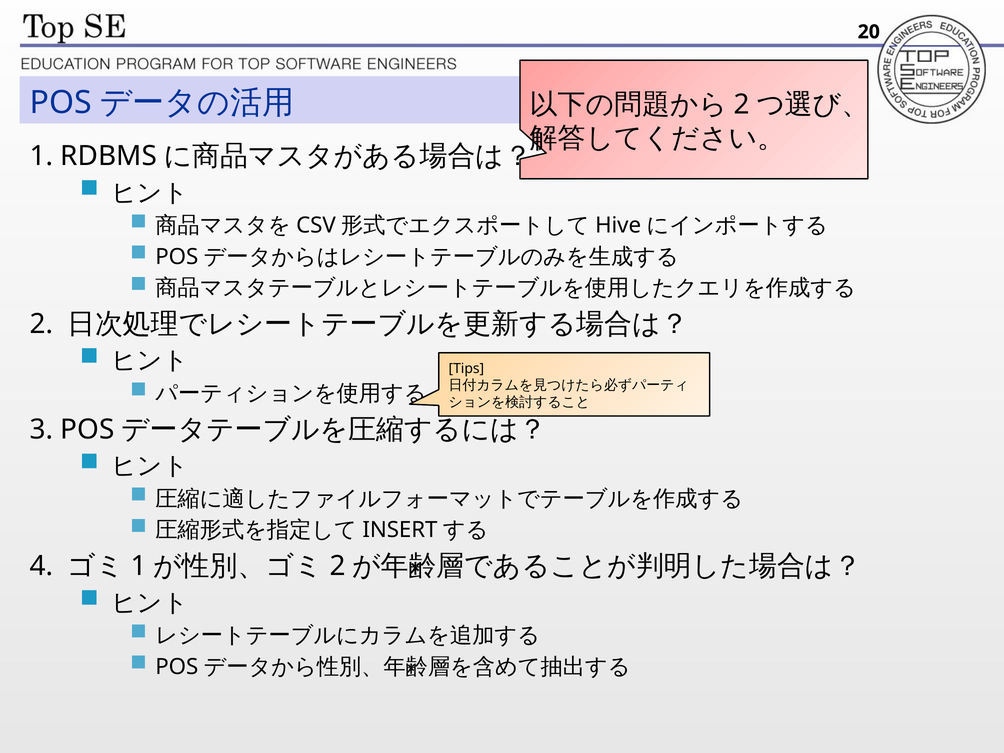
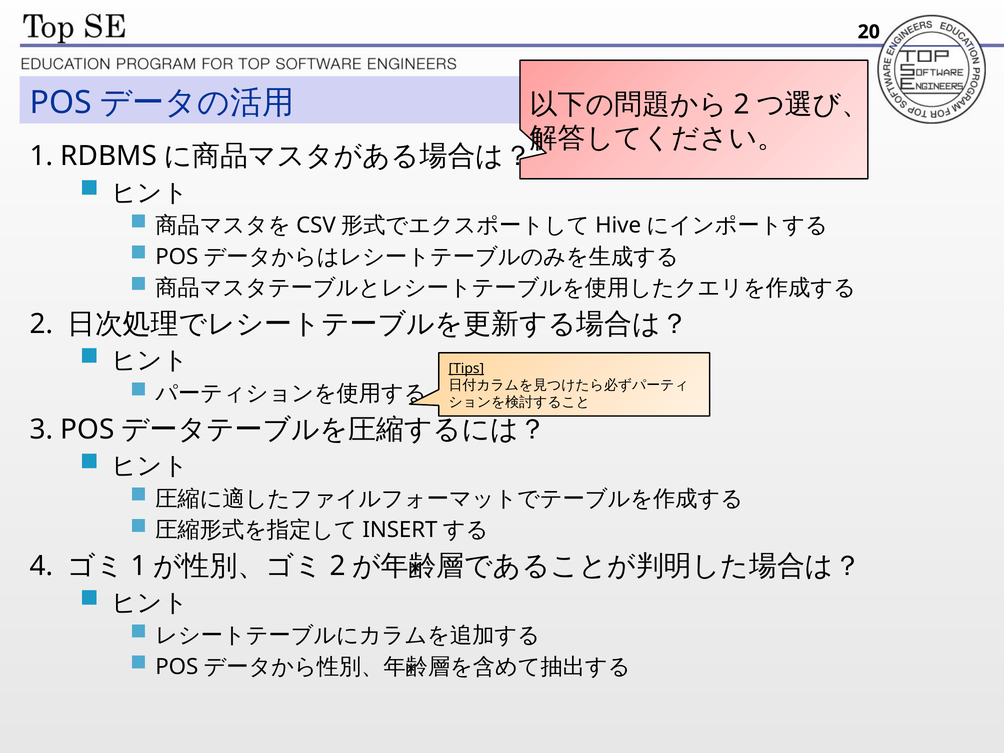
Tips underline: none -> present (466, 369)
